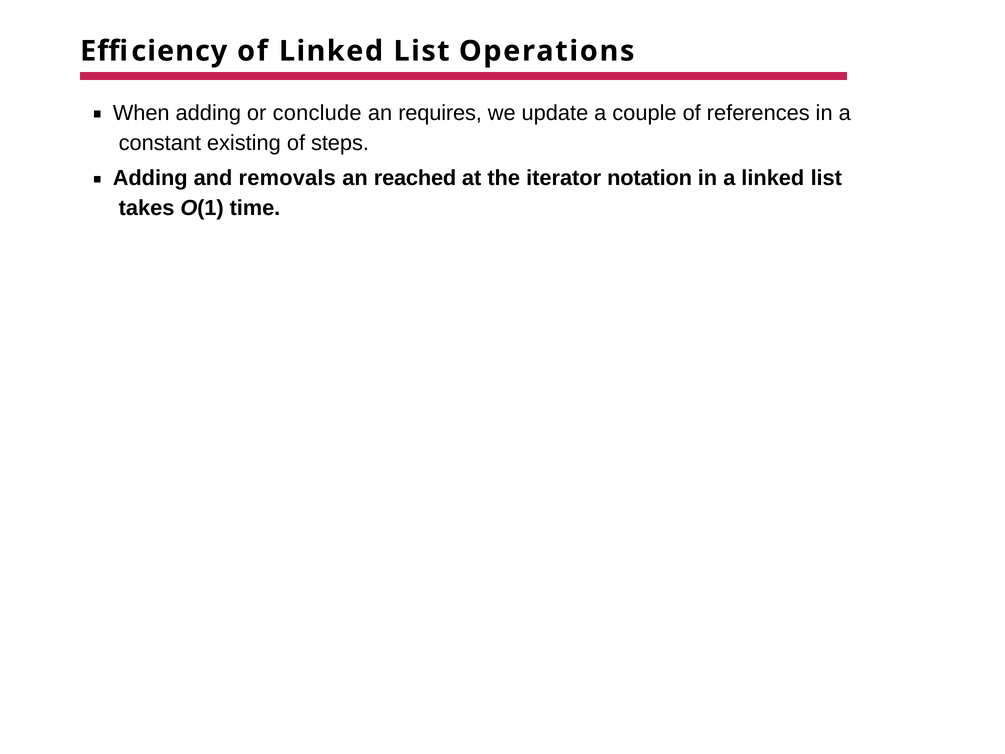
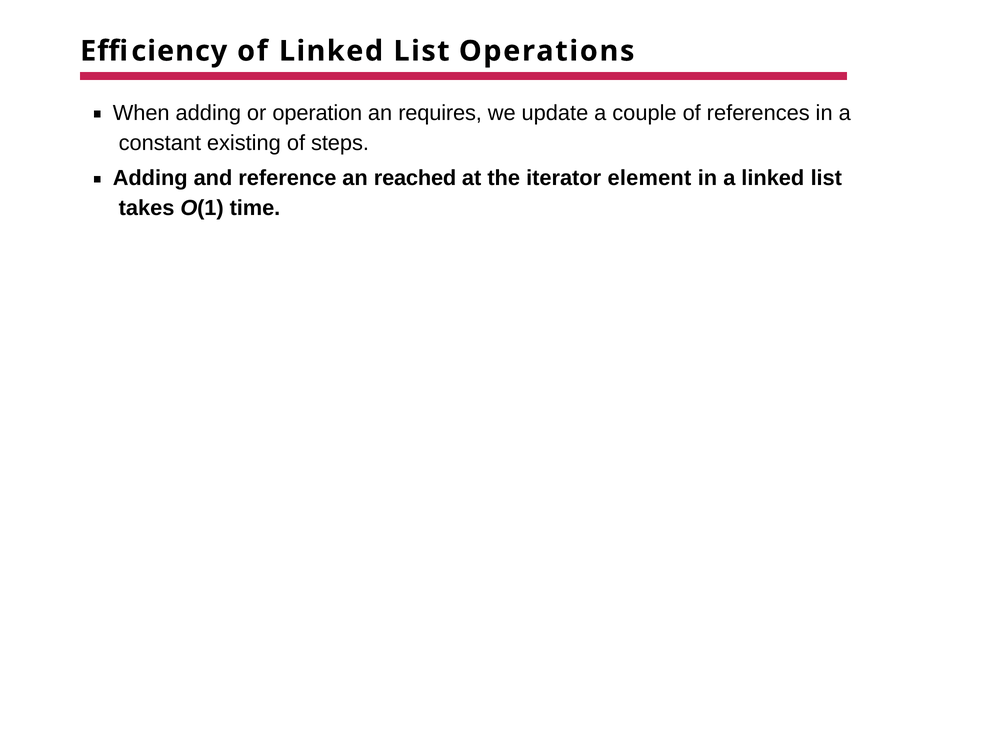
conclude: conclude -> operation (317, 113)
removals: removals -> reference (287, 178)
notation: notation -> element (649, 178)
